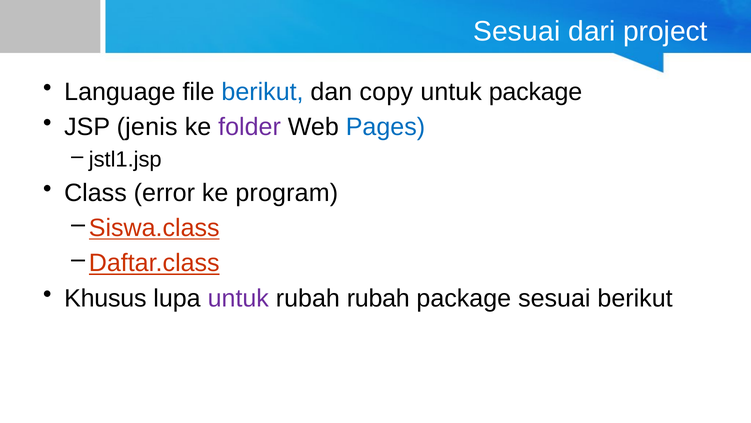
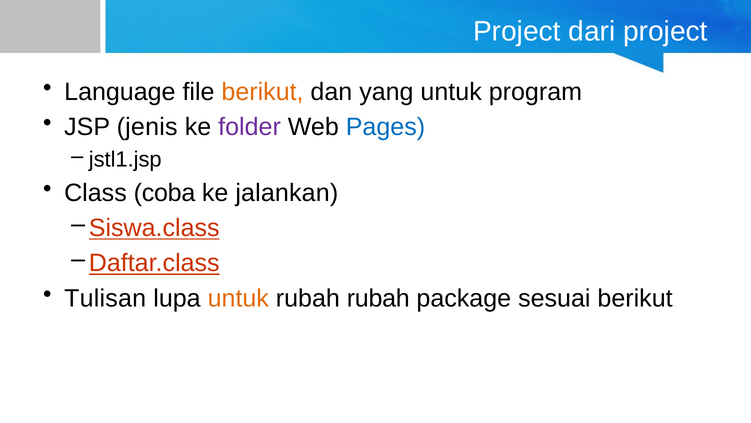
Sesuai: Sesuai -> Project (517, 32)
berikut colour: blue -> orange (263, 92)
copy: copy -> yang (386, 92)
untuk package: package -> program (535, 92)
error: error -> coba (164, 193)
program: program -> jalankan (287, 193)
Khusus: Khusus -> Tulisan (105, 298)
untuk colour: purple -> orange (238, 298)
